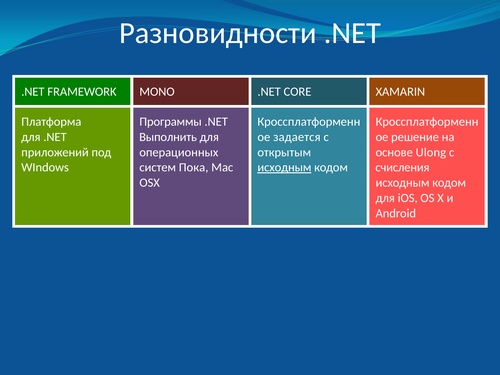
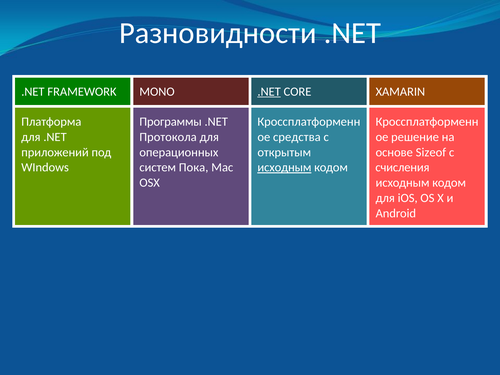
.NET underline: none -> present (269, 92)
Выполнить: Выполнить -> Протокола (168, 137)
задается: задается -> средства (297, 137)
Ulong: Ulong -> Sizeof (431, 152)
